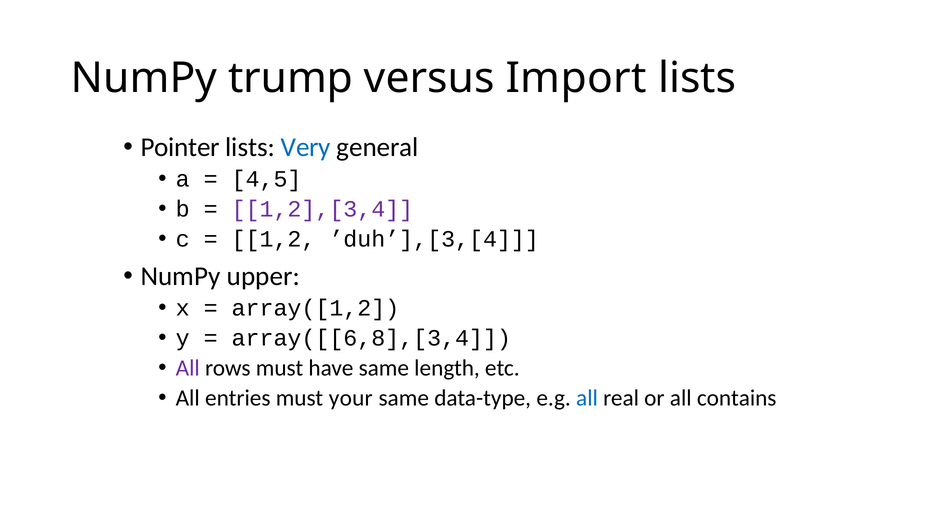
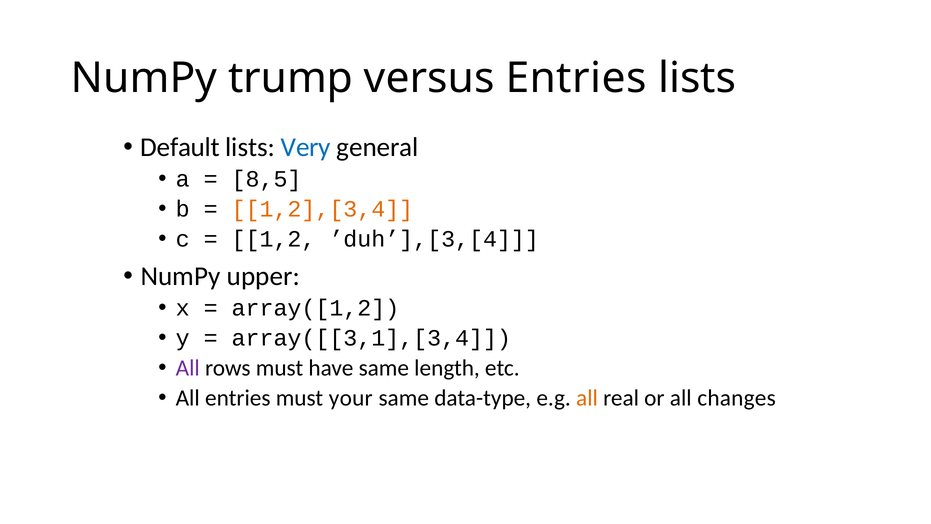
versus Import: Import -> Entries (576, 78)
Pointer: Pointer -> Default (180, 147)
4,5: 4,5 -> 8,5 (267, 179)
1,2],[3,4 colour: purple -> orange (322, 209)
array([[6,8],[3,4: array([[6,8],[3,4 -> array([[3,1],[3,4 (371, 338)
all colour: blue -> orange (587, 398)
contains: contains -> changes (737, 398)
